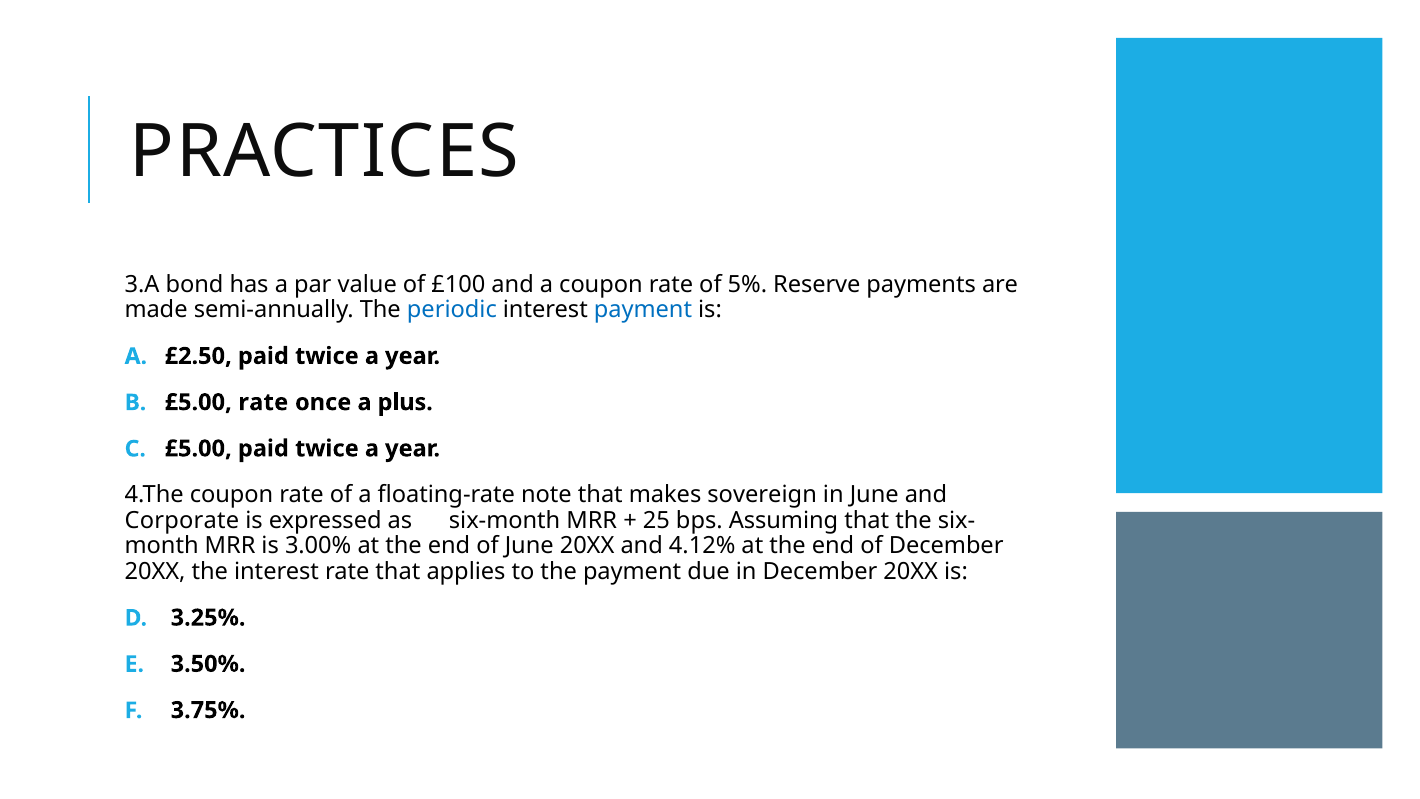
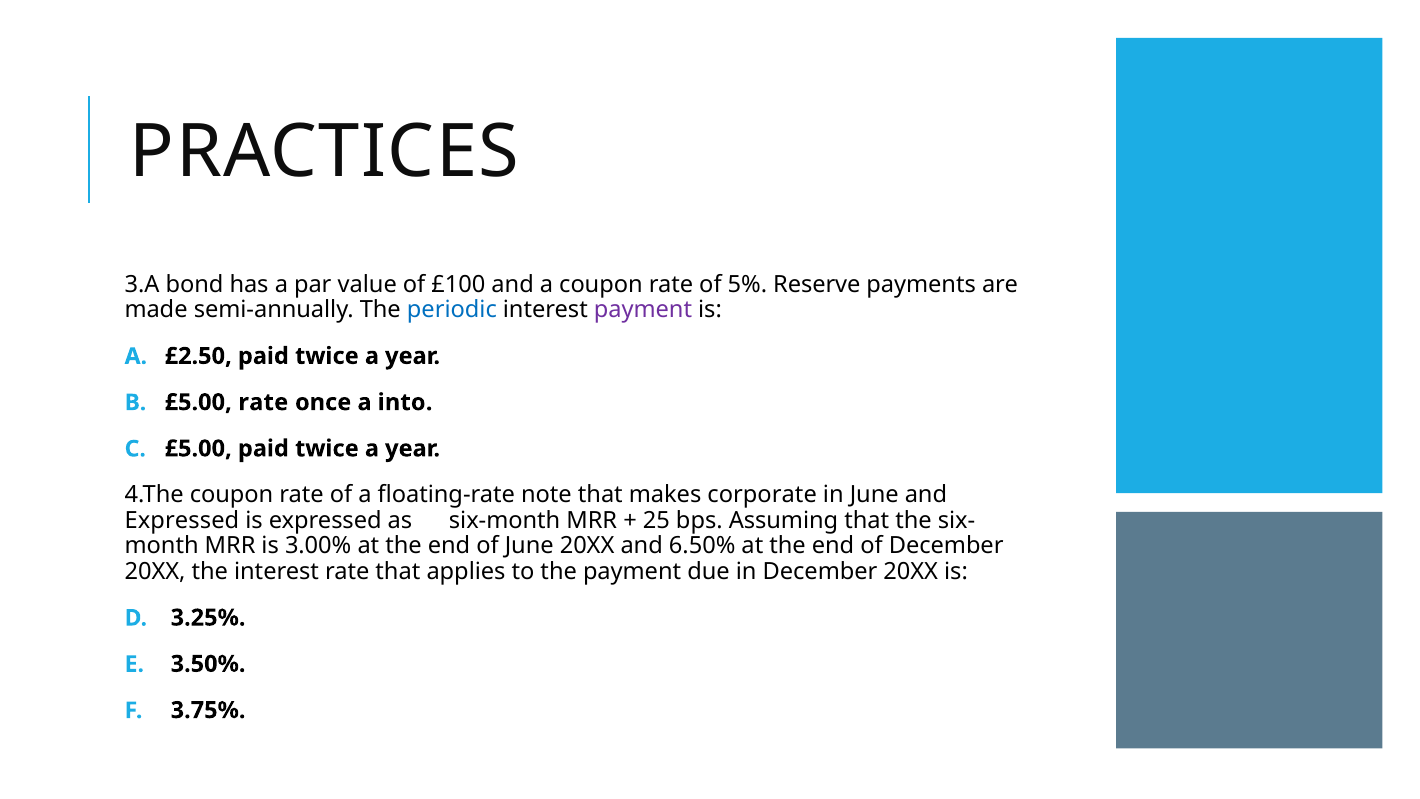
payment colour: blue -> purple (643, 310)
plus: plus -> into (405, 402)
sovereign: sovereign -> corporate (762, 495)
Corporate: Corporate -> Expressed (182, 520)
4.12%: 4.12% -> 6.50% (702, 546)
